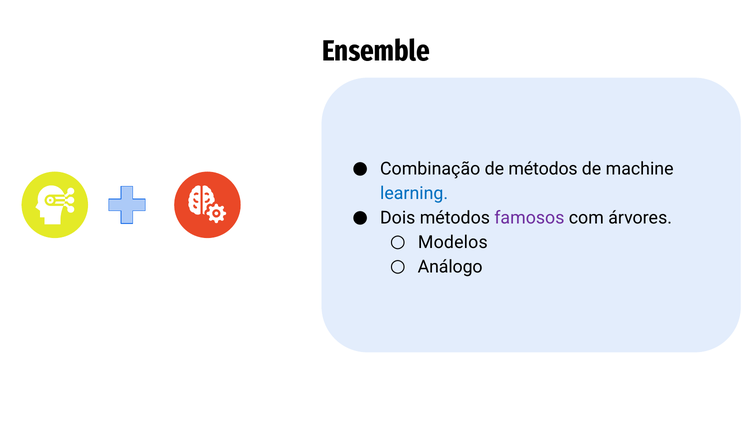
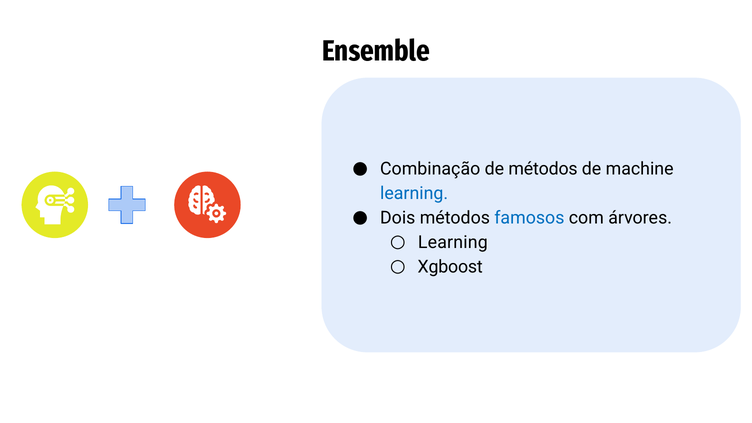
famosos colour: purple -> blue (529, 218)
Modelos: Modelos -> Learning (453, 242)
Análogo: Análogo -> Xgboost (450, 267)
